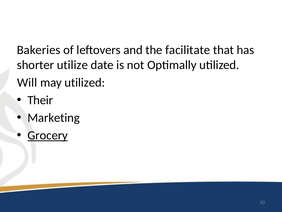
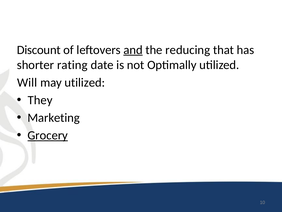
Bakeries: Bakeries -> Discount (39, 50)
and underline: none -> present (133, 50)
facilitate: facilitate -> reducing (188, 50)
utilize: utilize -> rating (72, 65)
Their: Their -> They (40, 100)
